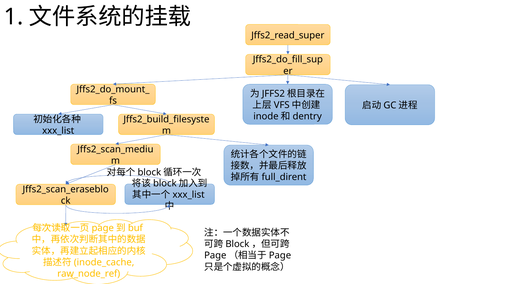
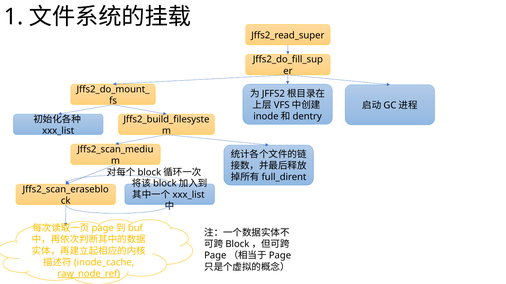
raw_node_ref underline: none -> present (89, 274)
